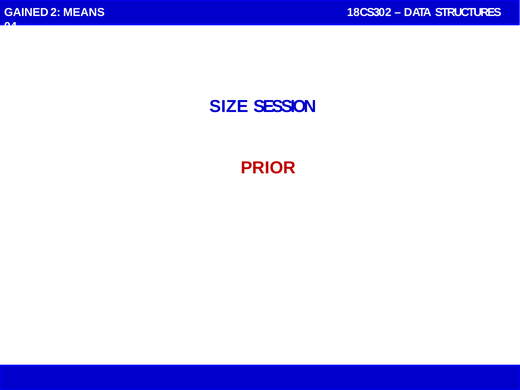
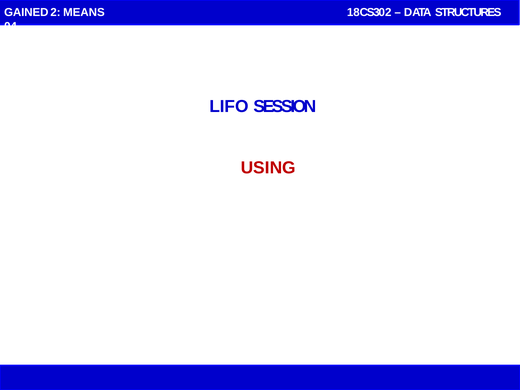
SIZE: SIZE -> LIFO (229, 107)
PRIOR: PRIOR -> USING (268, 168)
